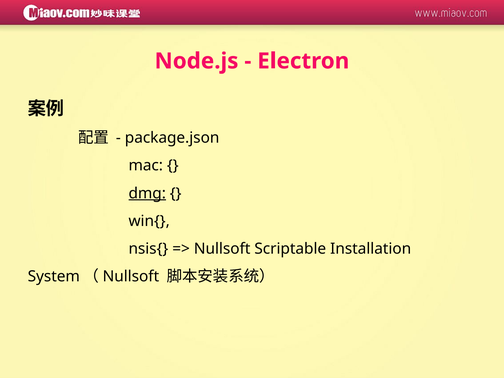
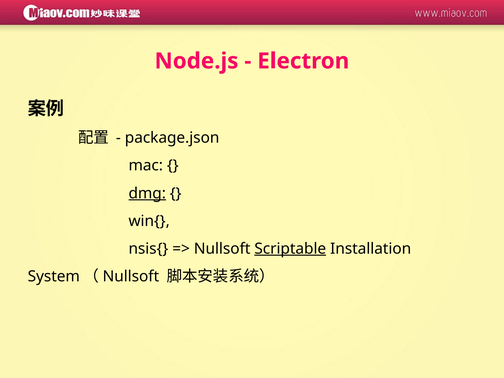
Scriptable underline: none -> present (290, 249)
